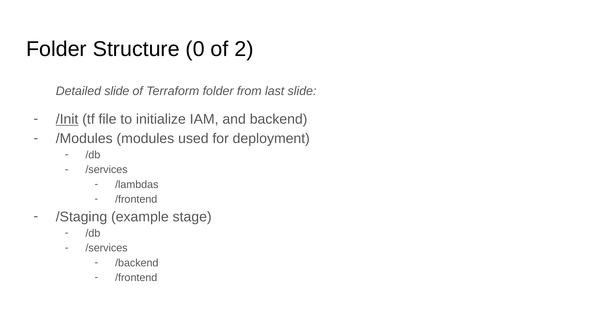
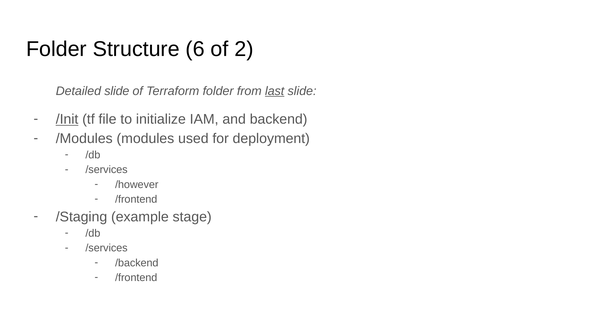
0: 0 -> 6 (195, 49)
last underline: none -> present (275, 91)
/lambdas: /lambdas -> /however (137, 185)
